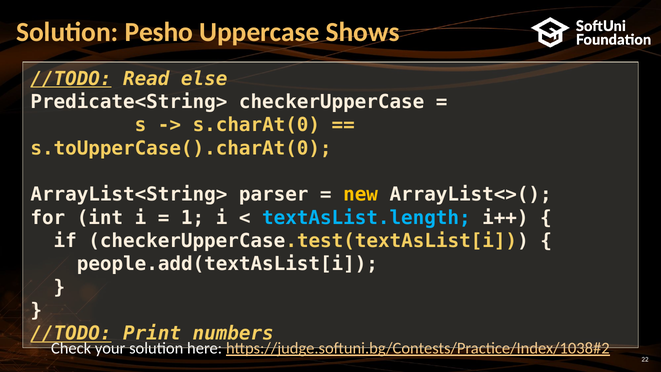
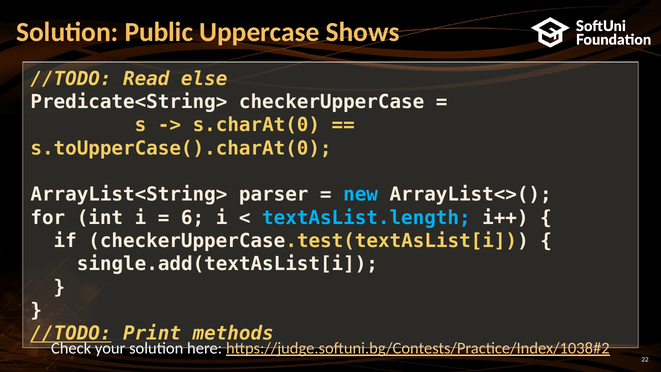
Pesho: Pesho -> Public (159, 32)
//TODO underline: present -> none (71, 79)
new colour: yellow -> light blue (361, 195)
1: 1 -> 6 (193, 218)
people.add(textAsList[i: people.add(textAsList[i -> single.add(textAsList[i (227, 264)
numbers: numbers -> methods (233, 333)
